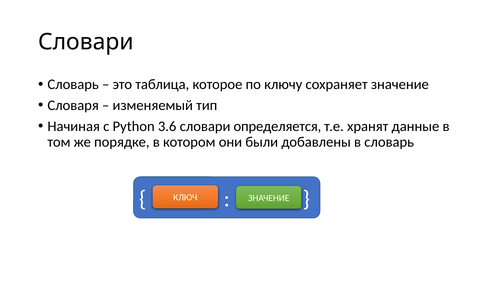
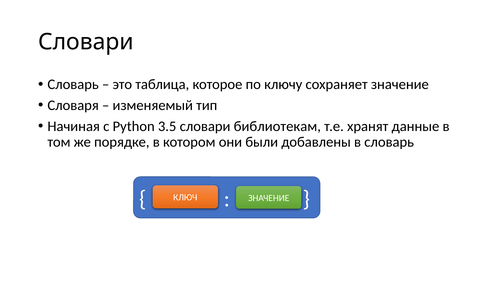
3.6: 3.6 -> 3.5 (167, 126)
определяется: определяется -> библиотекам (277, 126)
